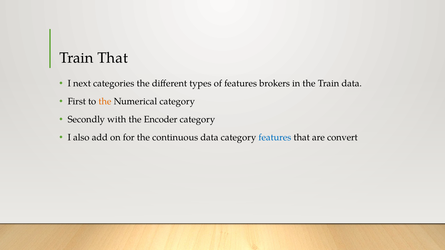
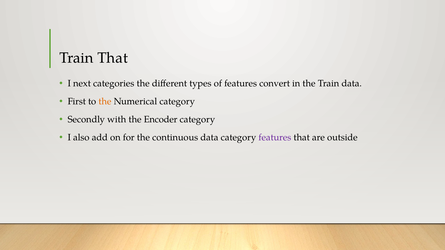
brokers: brokers -> convert (275, 84)
features colour: blue -> purple (275, 138)
convert: convert -> outside (342, 138)
